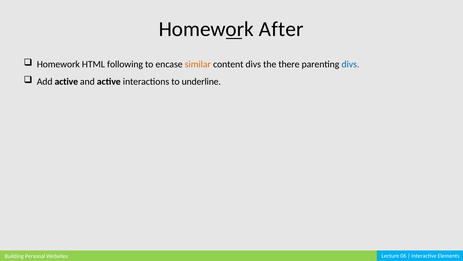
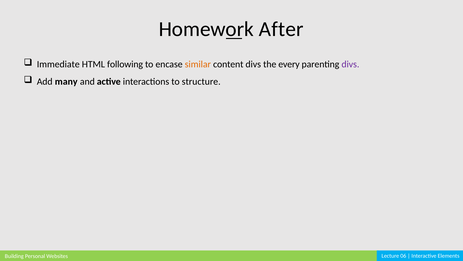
Homework: Homework -> Immediate (58, 64)
there: there -> every (289, 64)
divs colour: blue -> purple (350, 64)
Add active: active -> many (66, 81)
underline: underline -> structure (201, 81)
